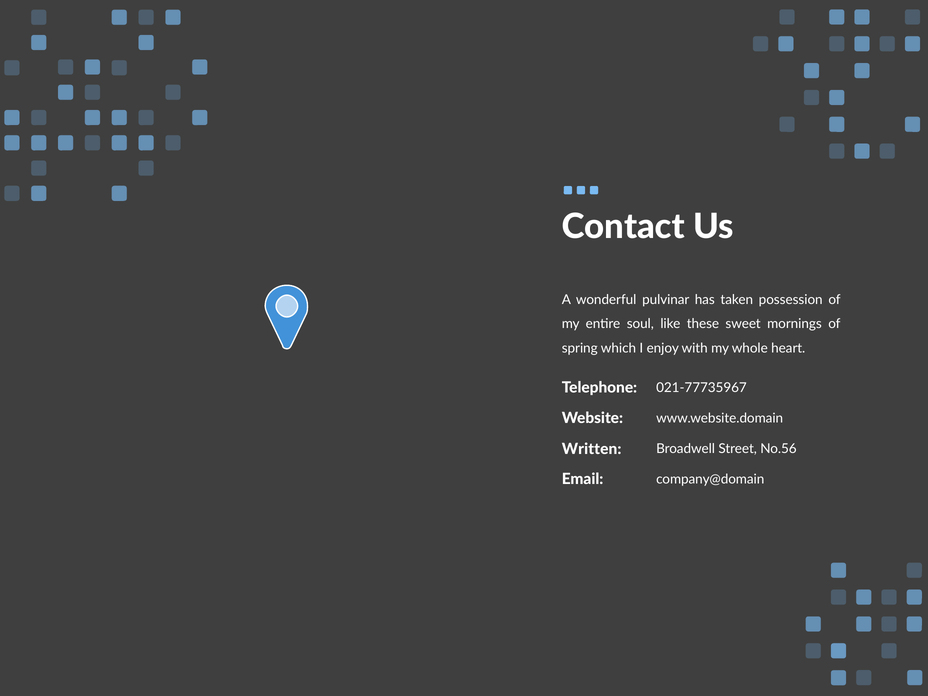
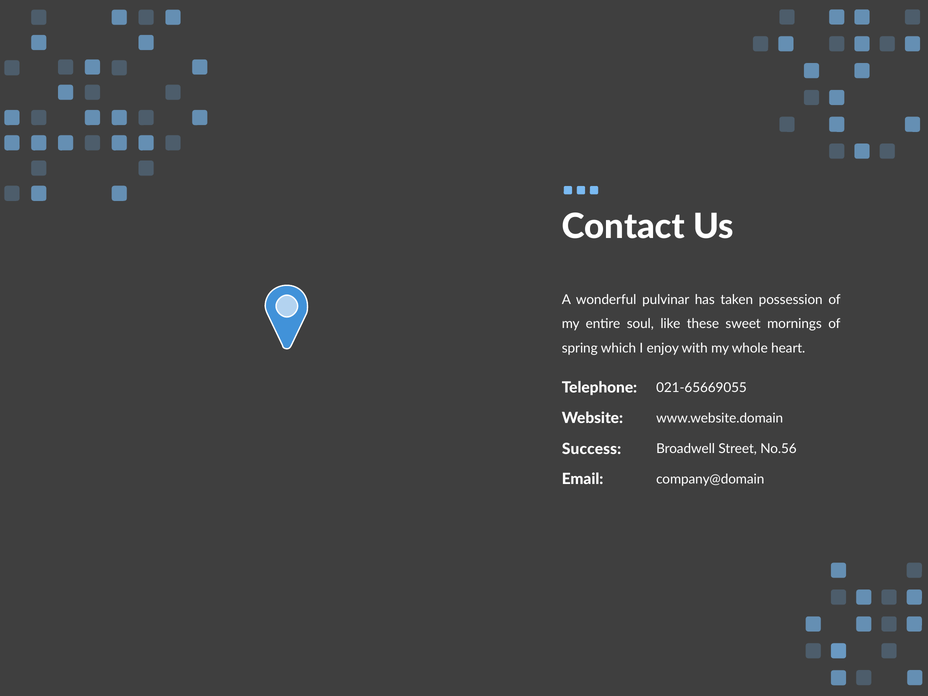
021-77735967: 021-77735967 -> 021-65669055 (701, 388)
Written: Written -> Success (592, 449)
